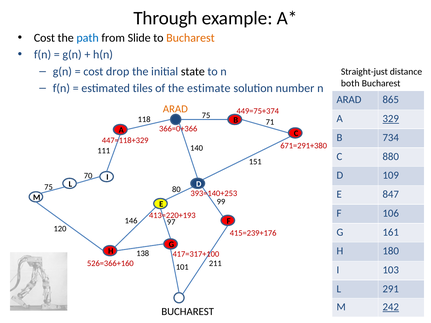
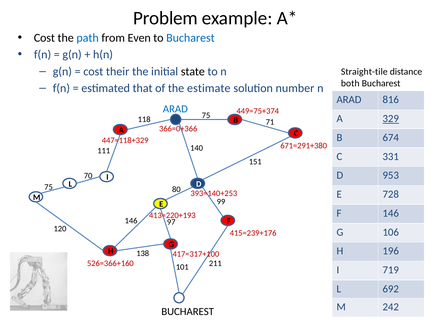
Through: Through -> Problem (165, 18)
Slide: Slide -> Even (139, 38)
Bucharest colour: orange -> blue (190, 38)
drop: drop -> their (118, 71)
Straight-just: Straight-just -> Straight-tile (364, 72)
tiles: tiles -> that (143, 88)
865: 865 -> 816 (391, 100)
ARAD colour: orange -> blue (175, 109)
734: 734 -> 674 (391, 138)
880: 880 -> 331 (391, 157)
109: 109 -> 953 (391, 176)
847: 847 -> 728 (391, 194)
F 106: 106 -> 146 (391, 213)
161: 161 -> 106 (391, 232)
180: 180 -> 196 (391, 251)
103: 103 -> 719 (391, 270)
291: 291 -> 692 (391, 289)
242 underline: present -> none (391, 307)
